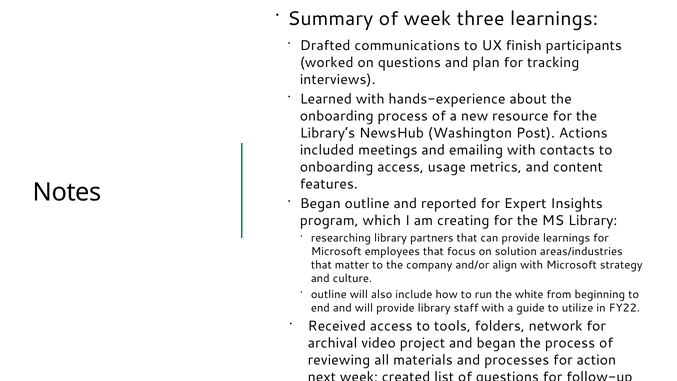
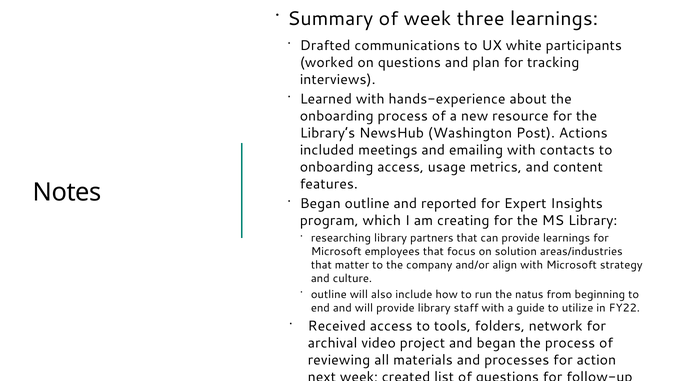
finish: finish -> white (524, 46)
white: white -> natus (529, 294)
